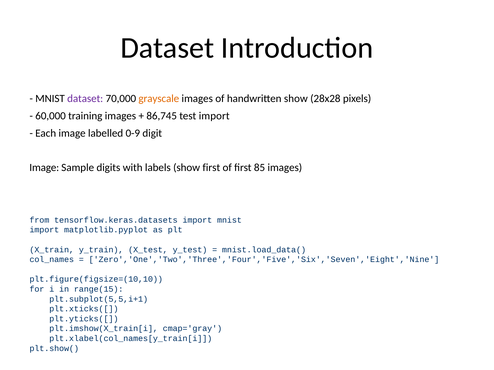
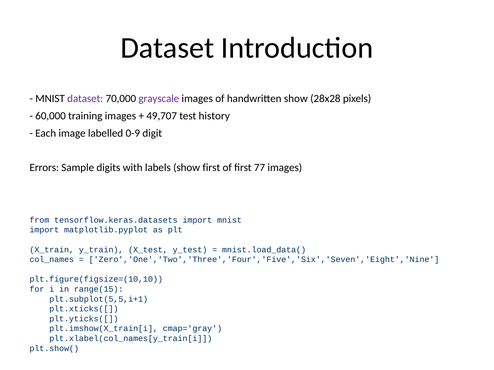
grayscale colour: orange -> purple (159, 99)
86,745: 86,745 -> 49,707 (162, 116)
test import: import -> history (214, 116)
Image: Image -> Errors (44, 168)
85: 85 -> 77 (260, 168)
